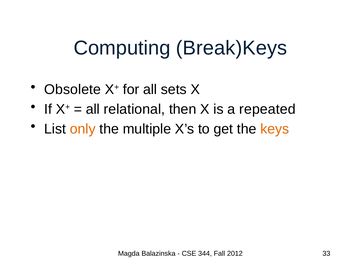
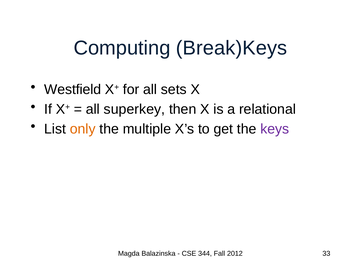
Obsolete: Obsolete -> Westfield (73, 89)
relational: relational -> superkey (134, 109)
repeated: repeated -> relational (268, 109)
keys colour: orange -> purple (275, 129)
